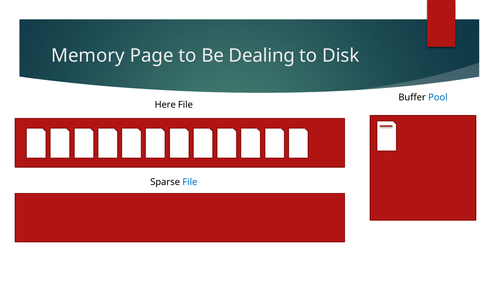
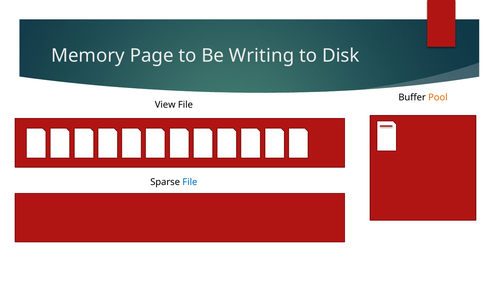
Dealing: Dealing -> Writing (262, 56)
Pool colour: blue -> orange (438, 97)
Here: Here -> View (165, 105)
